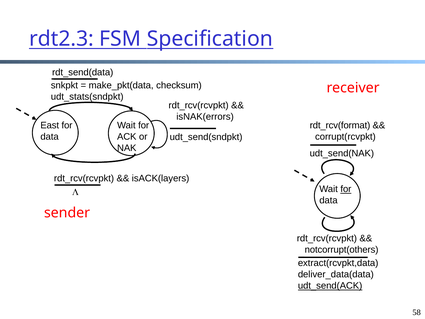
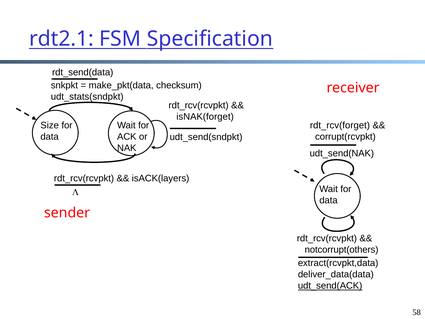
rdt2.3: rdt2.3 -> rdt2.1 (61, 39)
isNAK(errors: isNAK(errors -> isNAK(forget (205, 117)
East: East -> Size (50, 125)
rdt_rcv(format: rdt_rcv(format -> rdt_rcv(forget (340, 125)
for underline: present -> none (346, 189)
